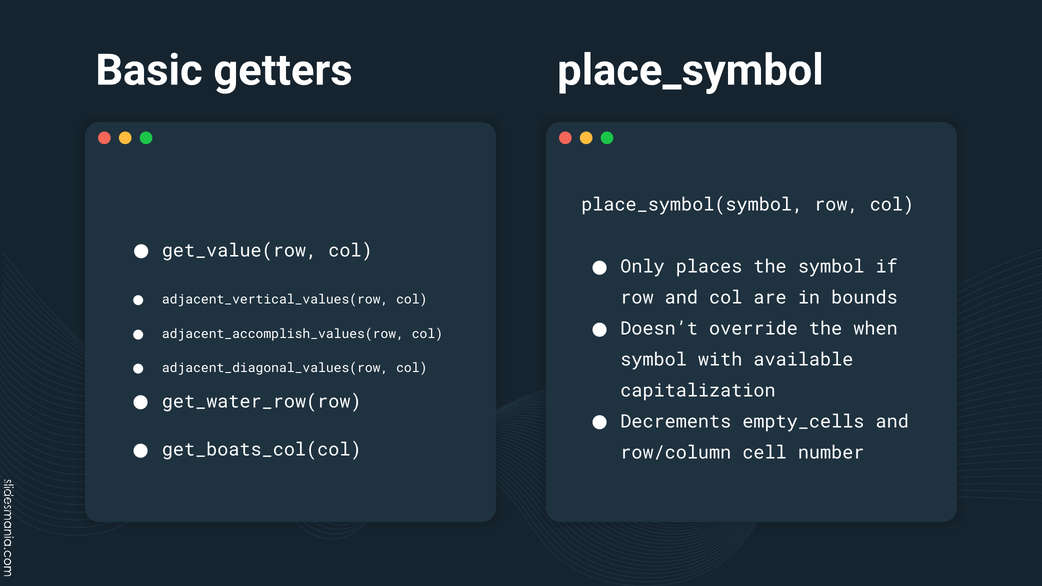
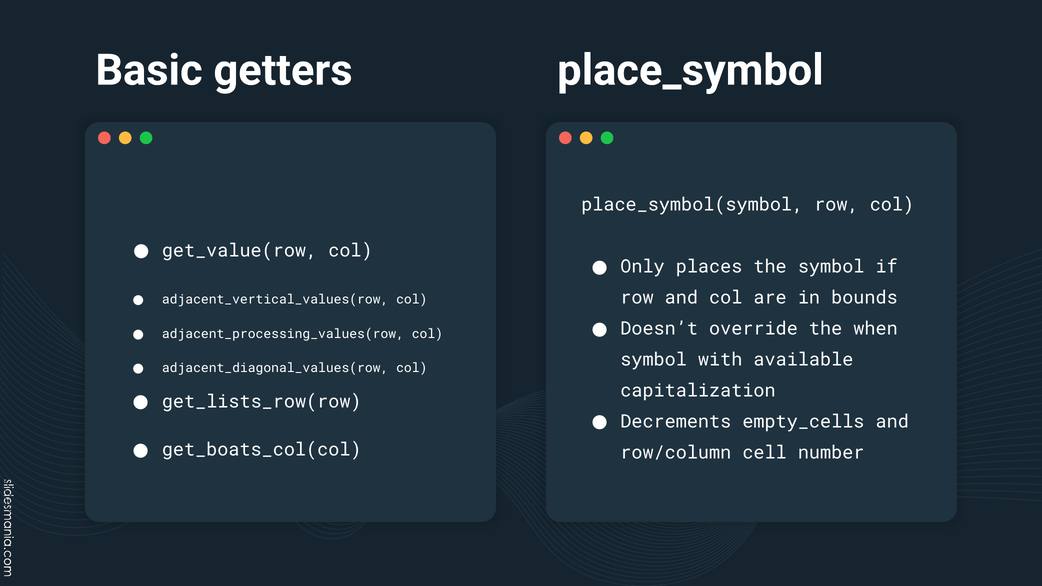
adjacent_accomplish_values(row: adjacent_accomplish_values(row -> adjacent_processing_values(row (283, 334)
get_water_row(row: get_water_row(row -> get_lists_row(row (262, 402)
